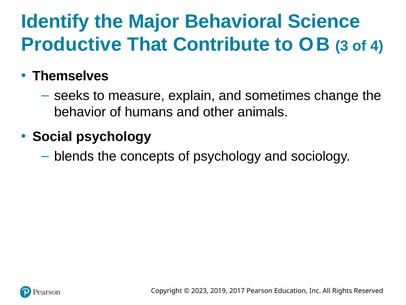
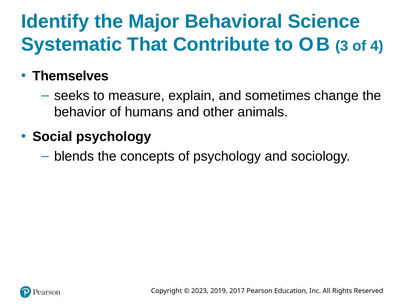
Productive: Productive -> Systematic (72, 44)
